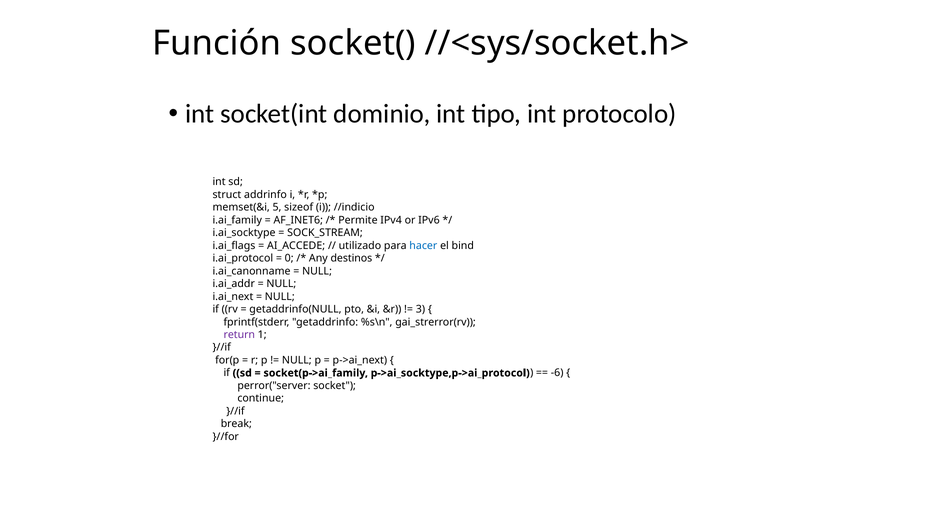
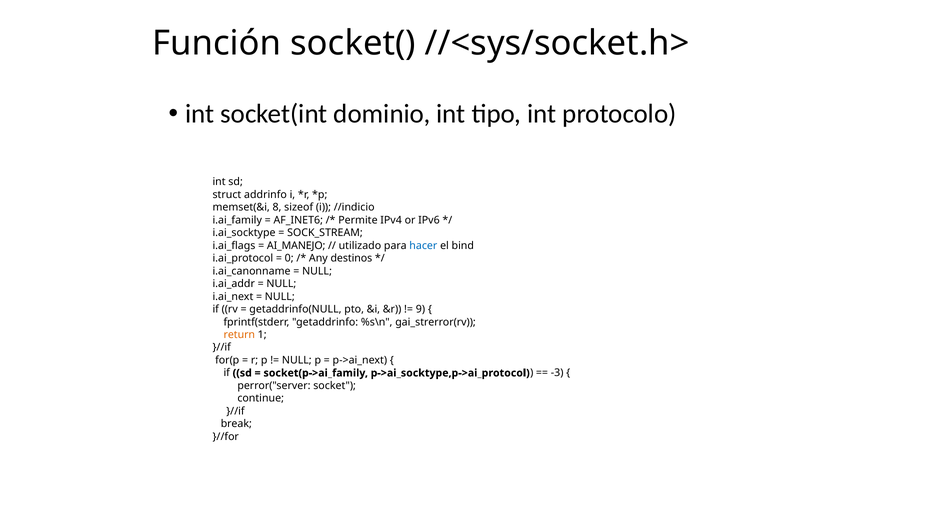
5: 5 -> 8 (277, 207)
AI_ACCEDE: AI_ACCEDE -> AI_MANEJO (296, 245)
3: 3 -> 9 (420, 309)
return colour: purple -> orange (239, 334)
-6: -6 -> -3 (557, 372)
